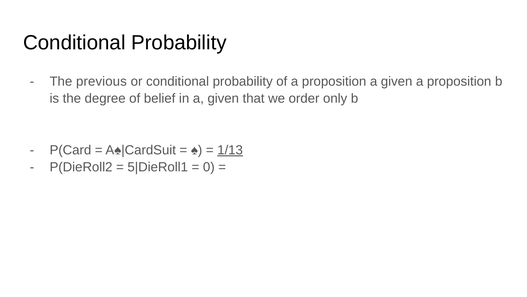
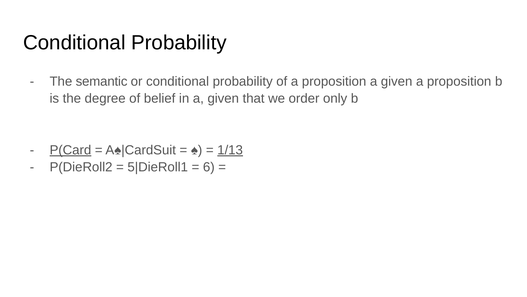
previous: previous -> semantic (102, 81)
P(Card underline: none -> present (70, 150)
0: 0 -> 6 (209, 167)
